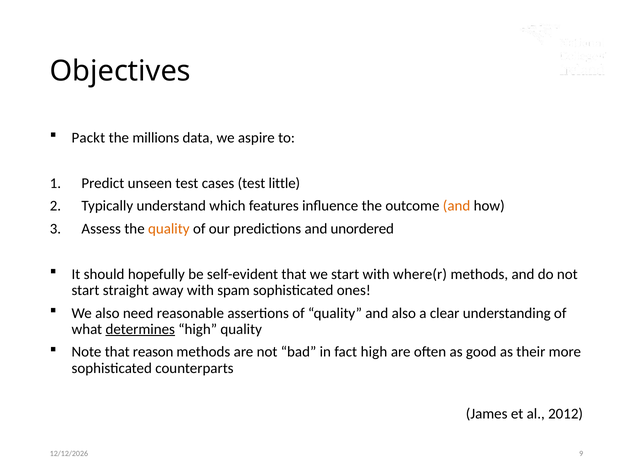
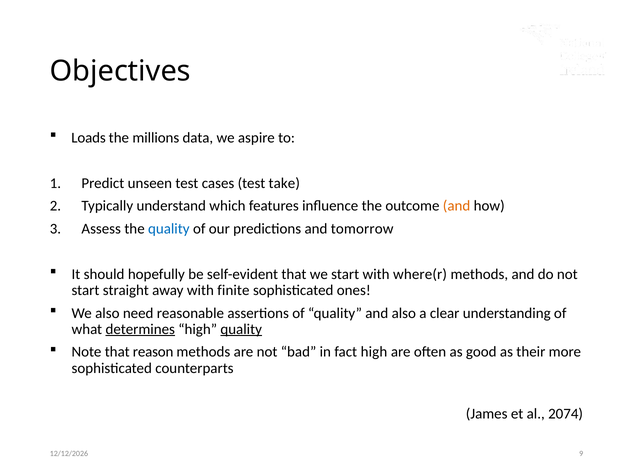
Packt: Packt -> Loads (89, 138)
little: little -> take (284, 183)
quality colour: orange -> blue (169, 229)
unordered: unordered -> tomorrow (362, 229)
spam: spam -> finite (233, 290)
quality underline: none -> present (241, 329)
2012: 2012 -> 2074 (566, 413)
